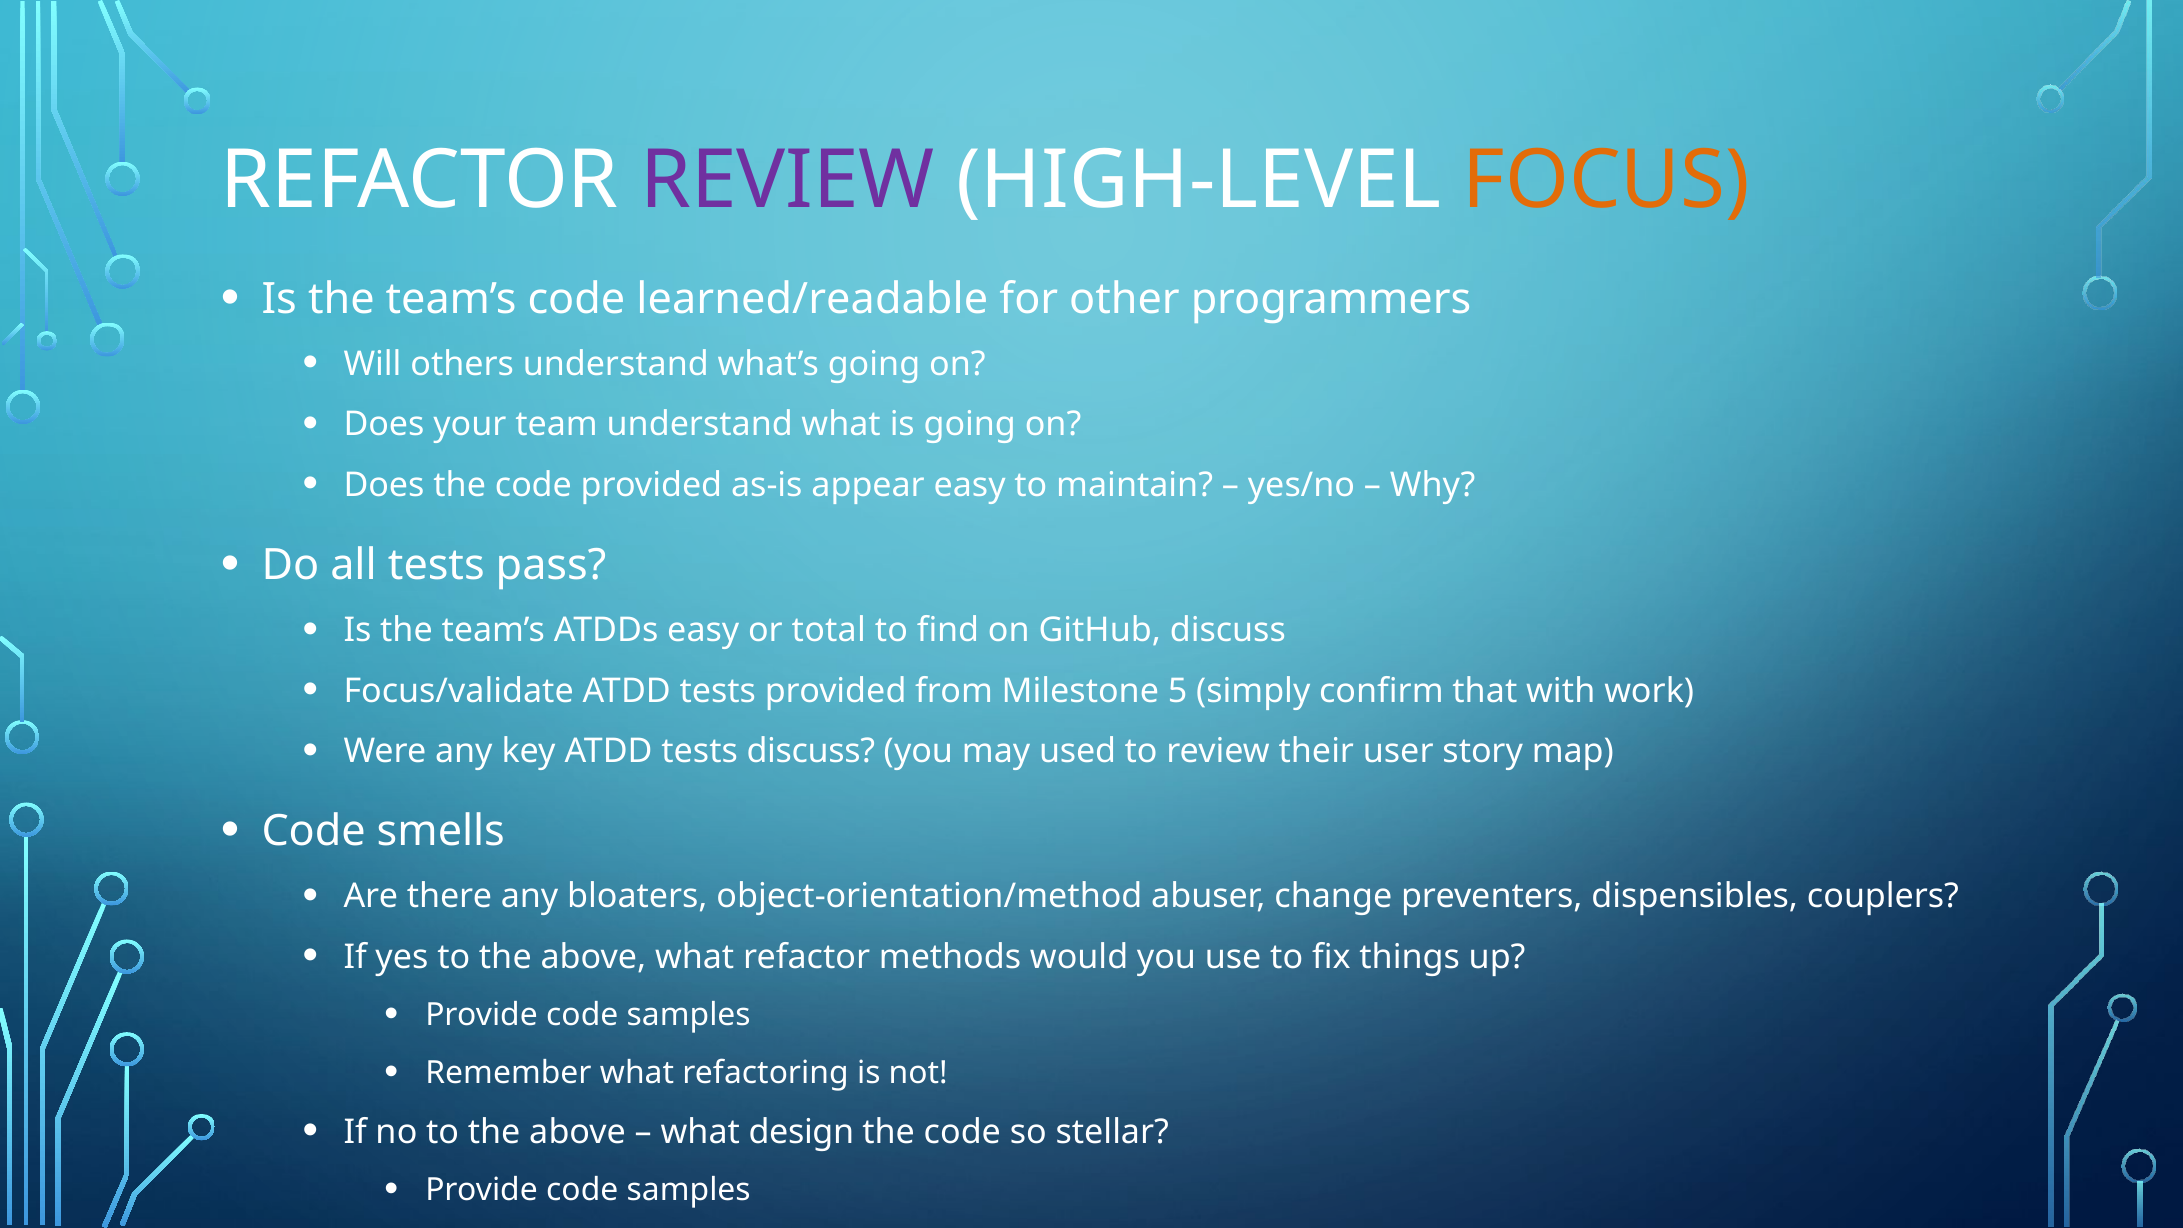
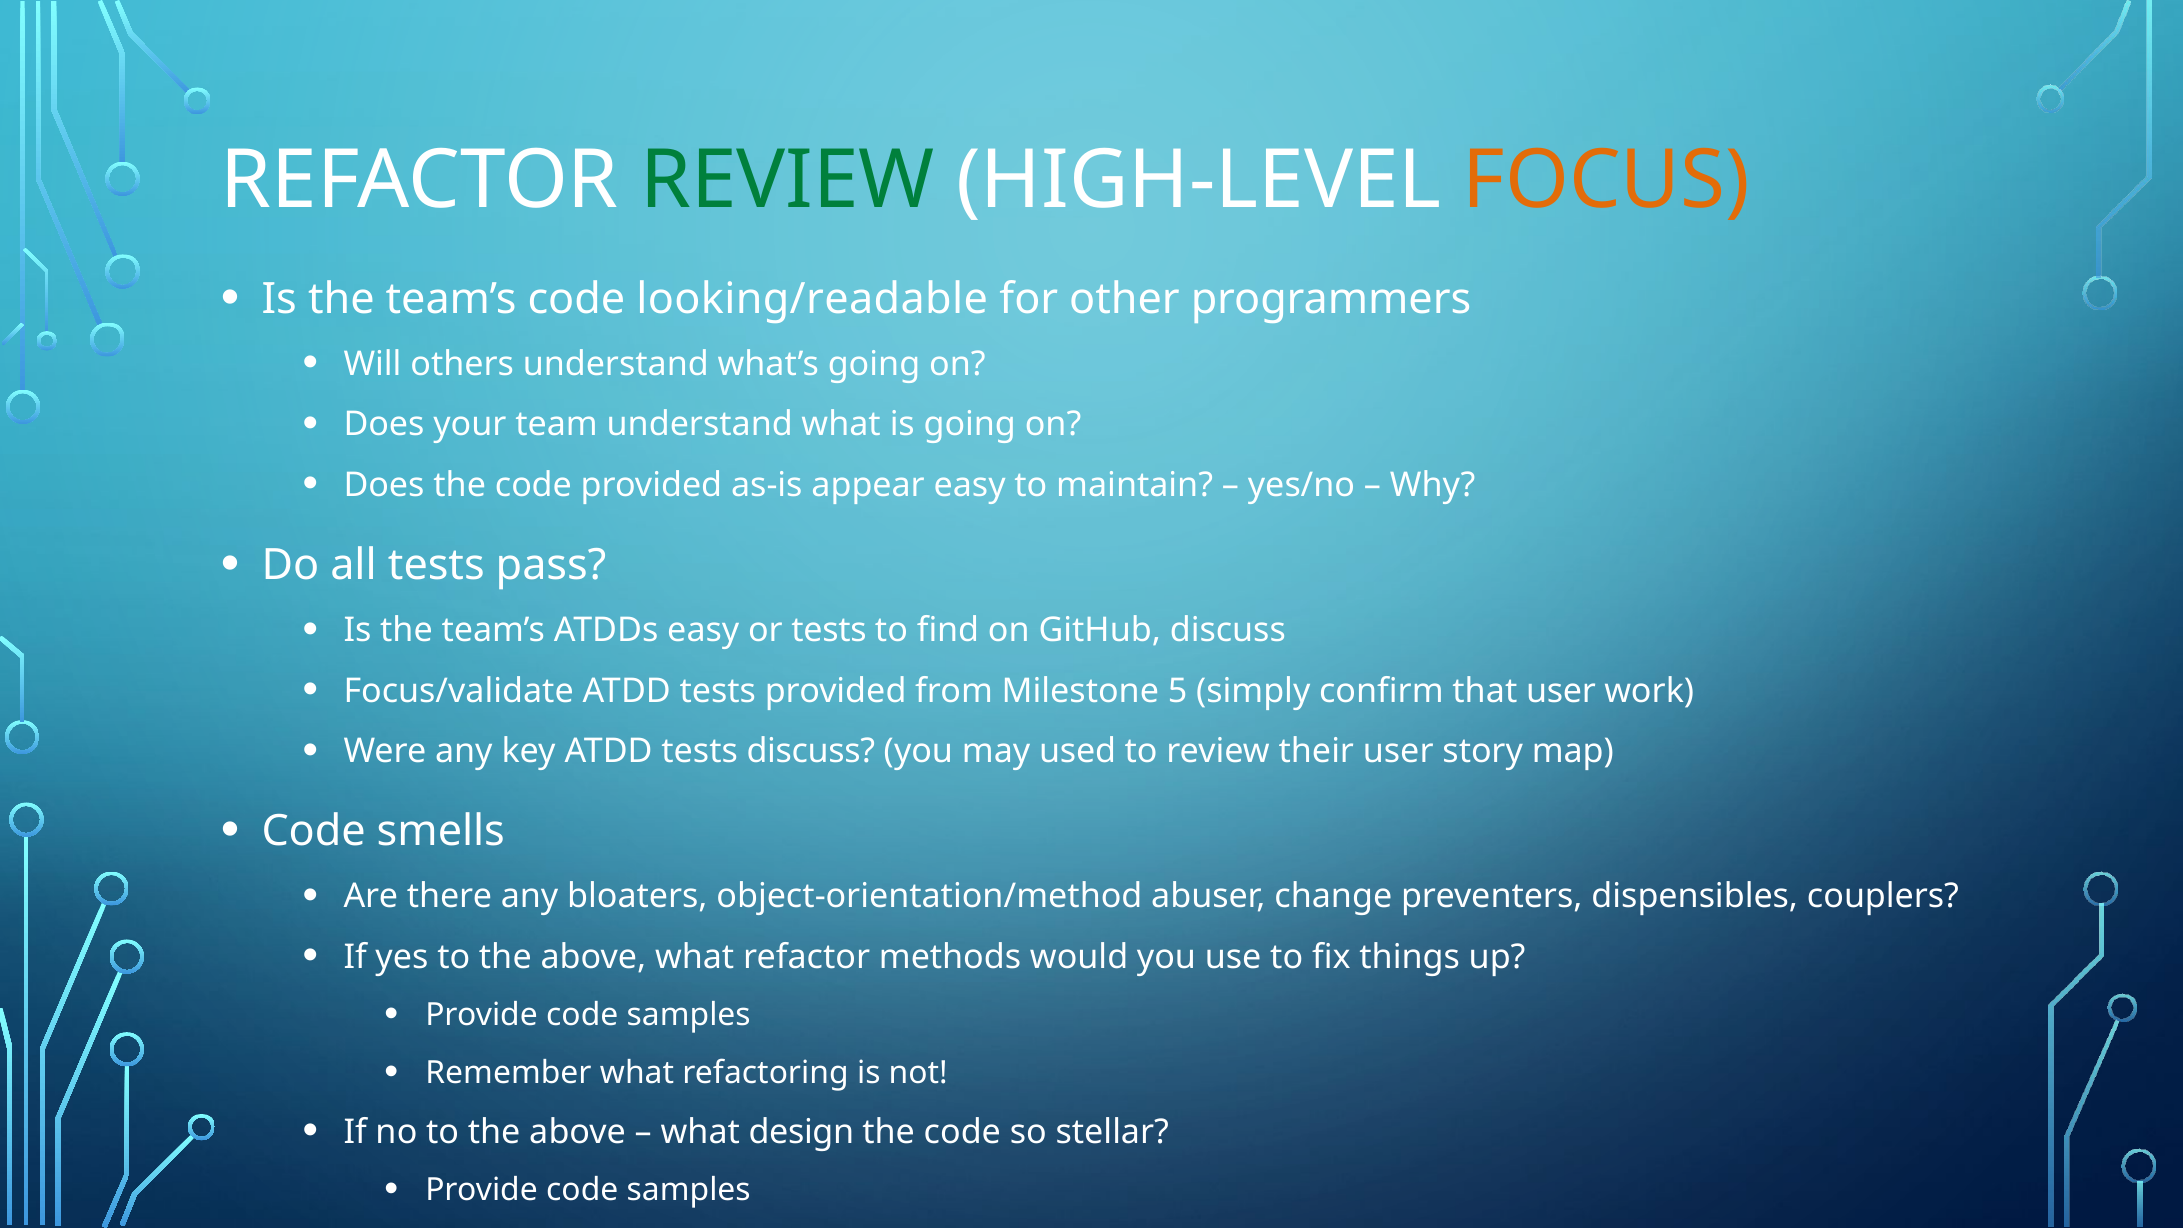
REVIEW colour: purple -> green (788, 181)
learned/readable: learned/readable -> looking/readable (812, 299)
or total: total -> tests (829, 630)
that with: with -> user (1561, 691)
